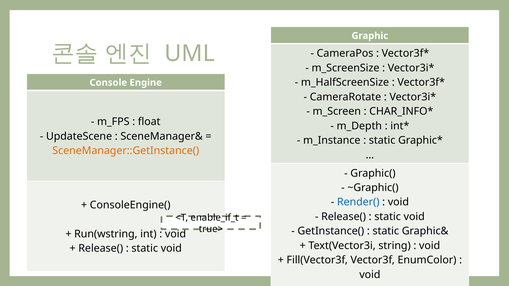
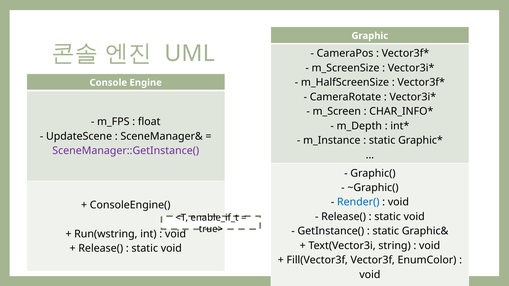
SceneManager::GetInstance( colour: orange -> purple (126, 151)
